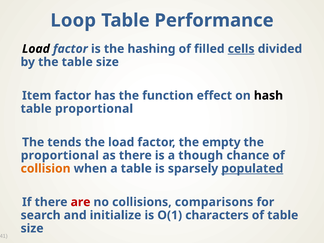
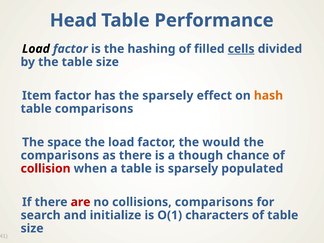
Loop: Loop -> Head (73, 20)
the function: function -> sparsely (168, 96)
hash colour: black -> orange (268, 96)
table proportional: proportional -> comparisons (94, 109)
tends: tends -> space (64, 142)
empty: empty -> would (221, 142)
proportional: proportional -> comparisons (60, 155)
collision colour: orange -> red (46, 169)
populated underline: present -> none (252, 169)
